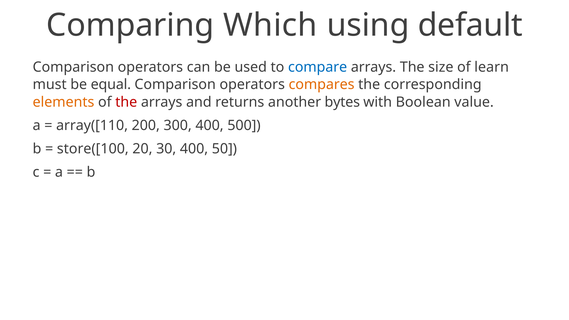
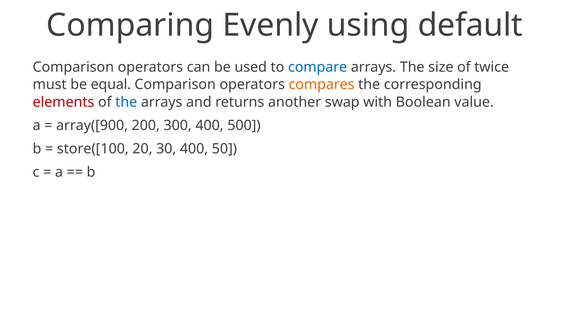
Which: Which -> Evenly (271, 25)
learn: learn -> twice (492, 67)
elements colour: orange -> red (64, 102)
the colour: red -> blue (126, 102)
bytes: bytes -> swap (342, 102)
array([110: array([110 -> array([900 (92, 125)
